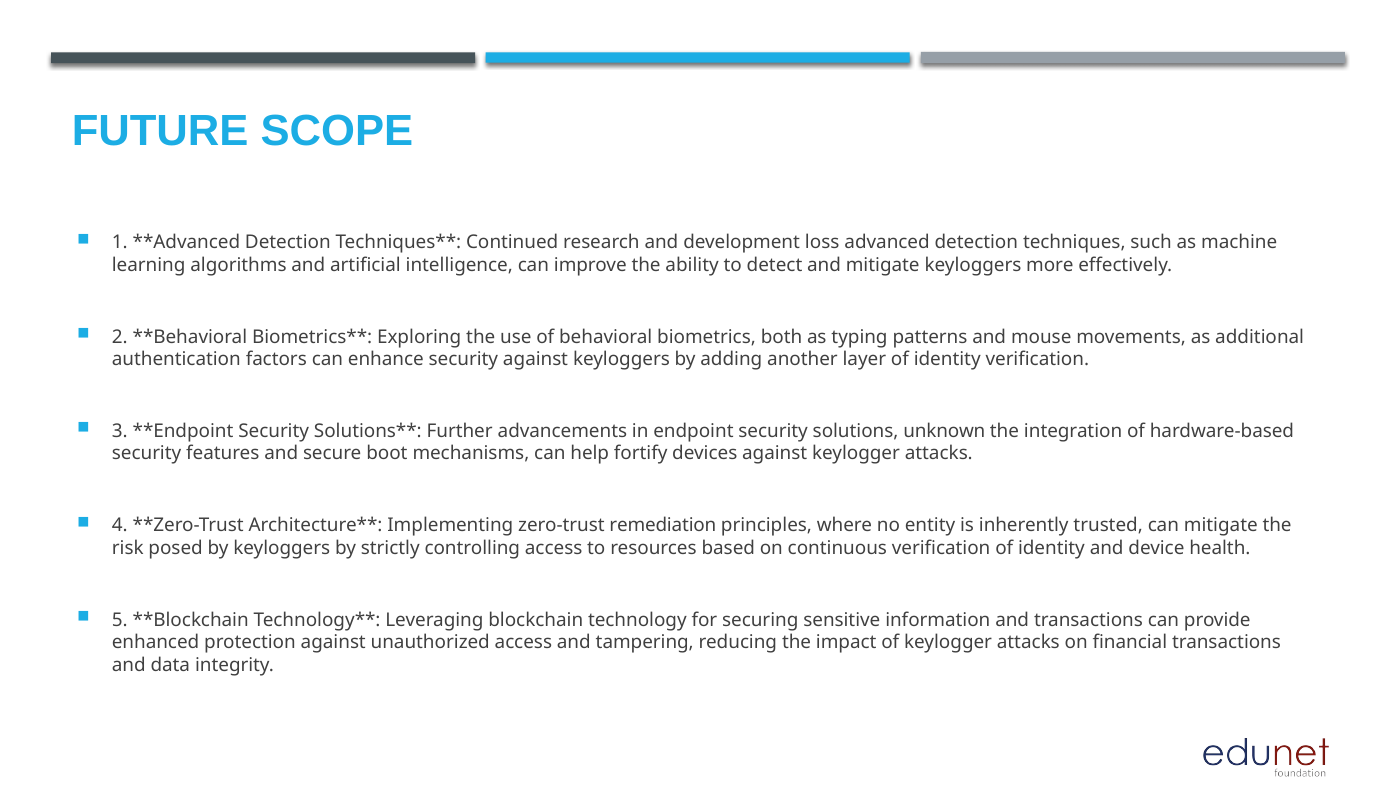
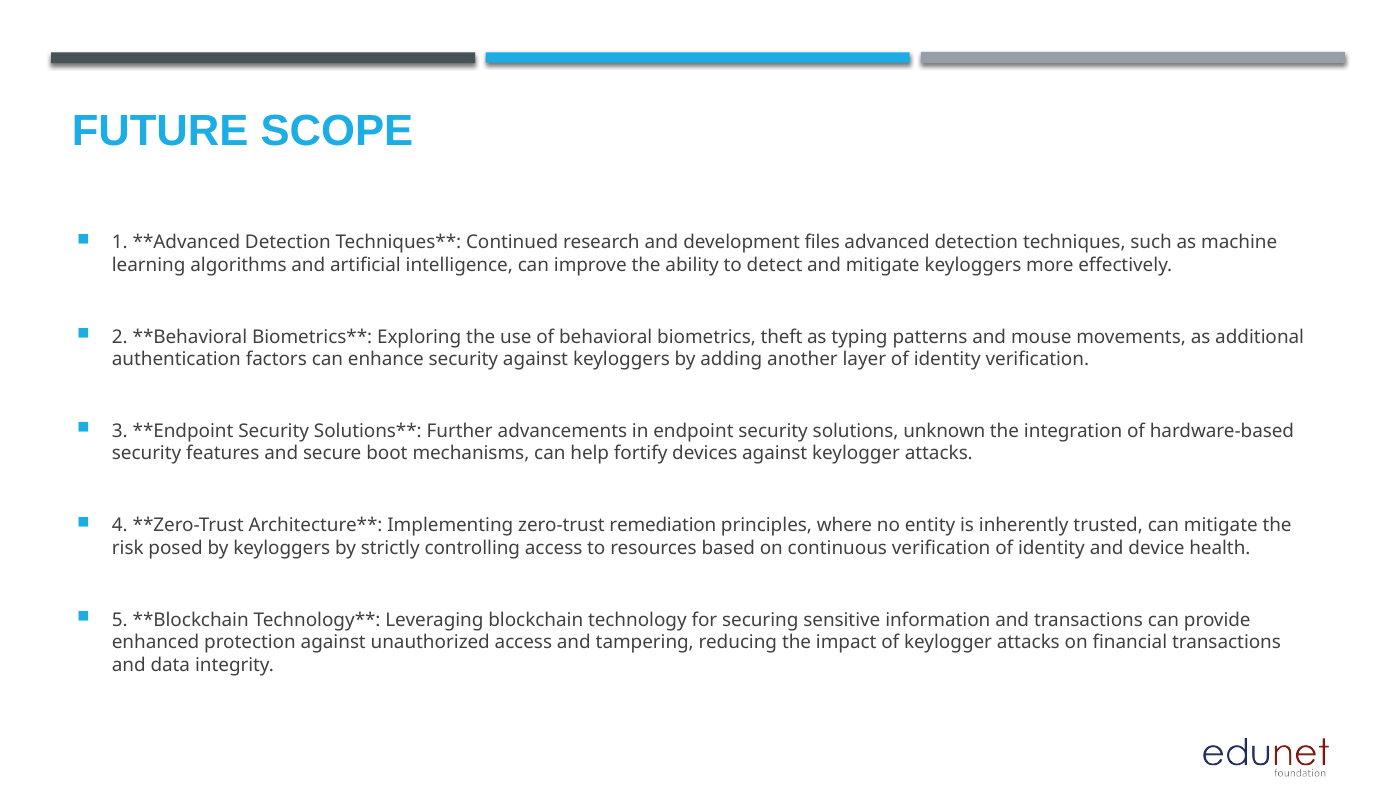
loss: loss -> files (822, 242)
both: both -> theft (782, 337)
